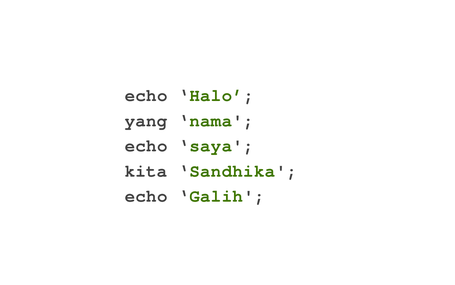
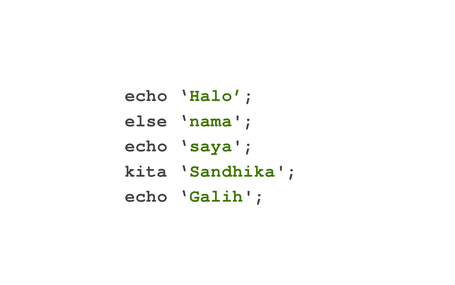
yang: yang -> else (146, 120)
